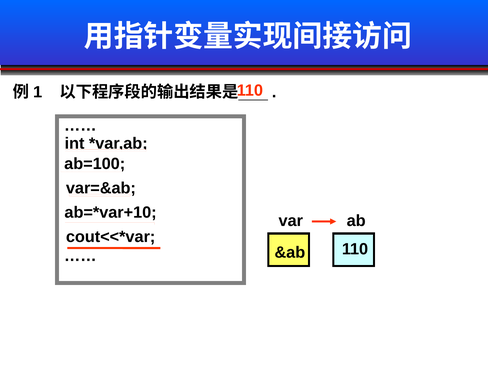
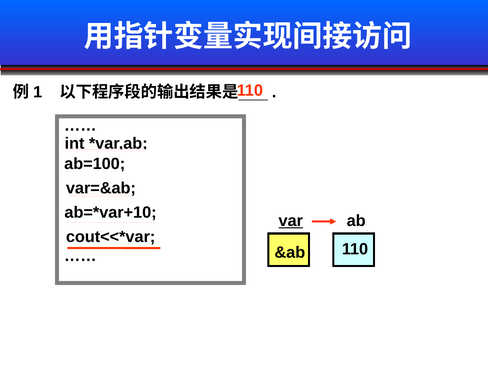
var underline: none -> present (291, 221)
